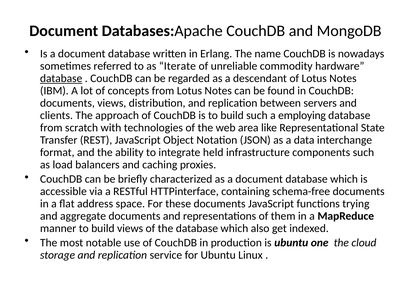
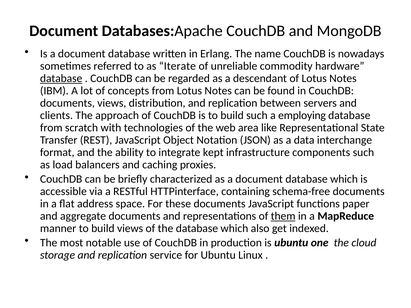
held: held -> kept (213, 152)
trying: trying -> paper (356, 204)
them underline: none -> present (283, 216)
